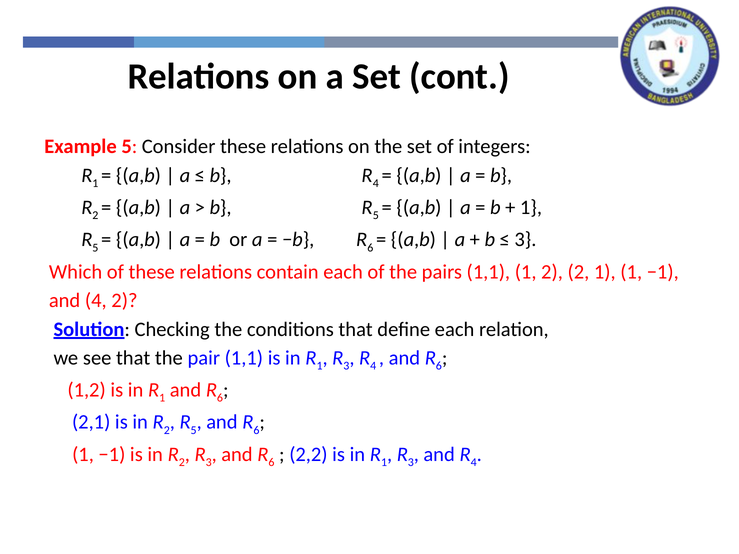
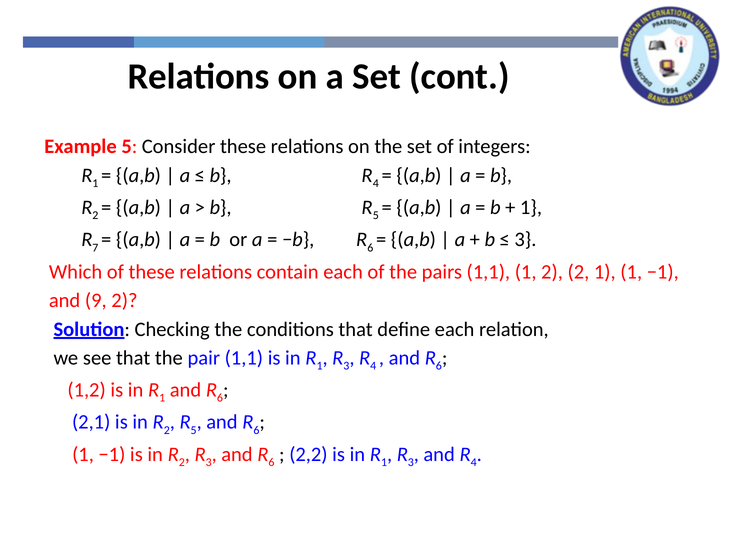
5: 5 -> 7 (95, 248)
and 4: 4 -> 9 (96, 301)
